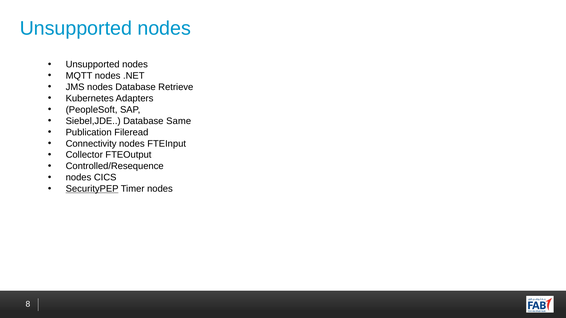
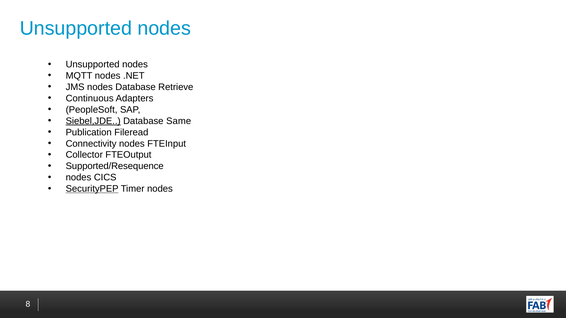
Kubernetes: Kubernetes -> Continuous (90, 98)
Siebel,JDE underline: none -> present (93, 121)
Controlled/Resequence: Controlled/Resequence -> Supported/Resequence (115, 166)
